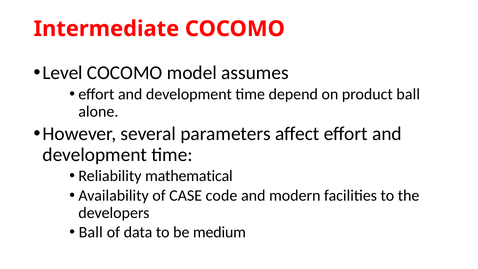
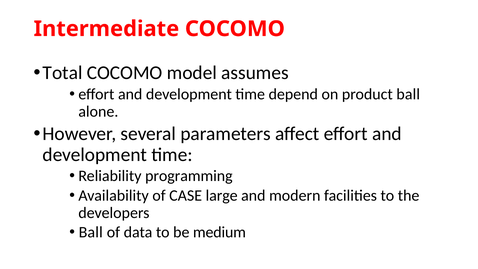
Level: Level -> Total (63, 73)
mathematical: mathematical -> programming (189, 176)
code: code -> large (222, 195)
